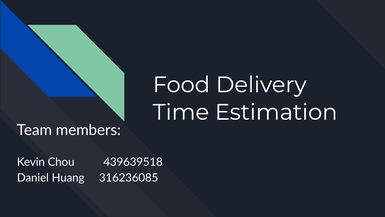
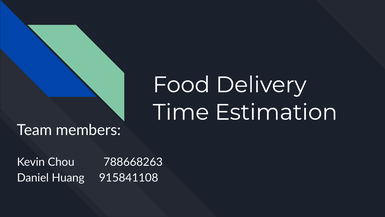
439639518: 439639518 -> 788668263 (133, 162)
316236085: 316236085 -> 915841108 (129, 177)
